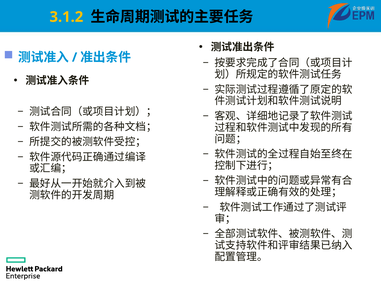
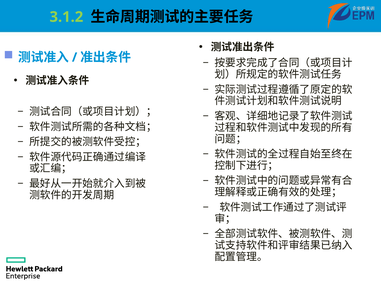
3.1.2 colour: yellow -> light green (66, 17)
